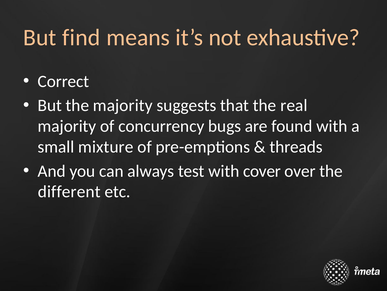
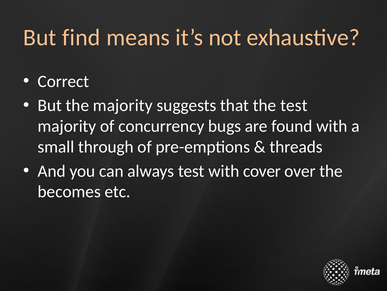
the real: real -> test (294, 105)
mixture: mixture -> through (106, 147)
different: different -> becomes (69, 191)
